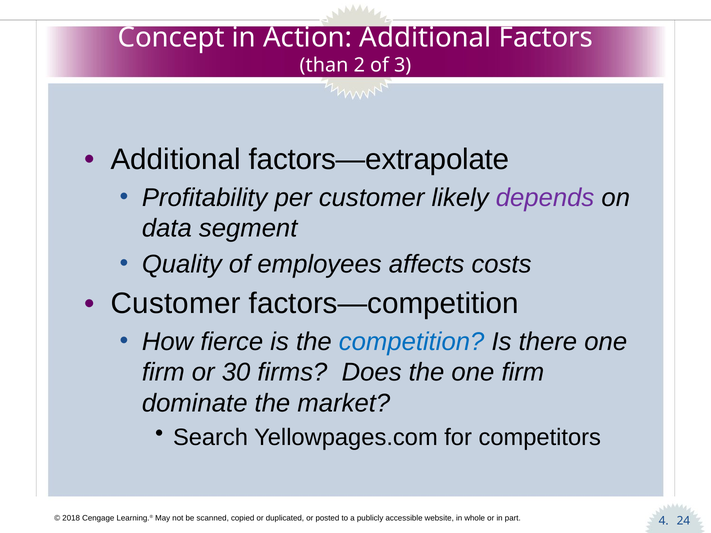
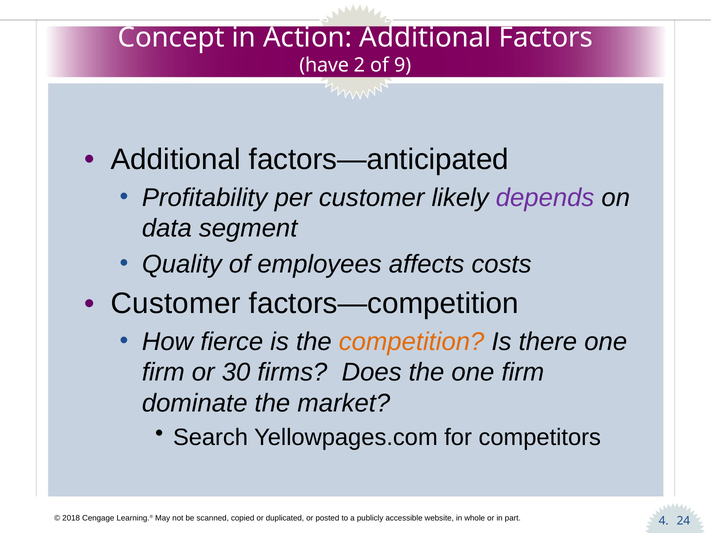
than: than -> have (324, 65)
3: 3 -> 9 (403, 65)
factors—extrapolate: factors—extrapolate -> factors—anticipated (379, 160)
competition colour: blue -> orange (412, 342)
